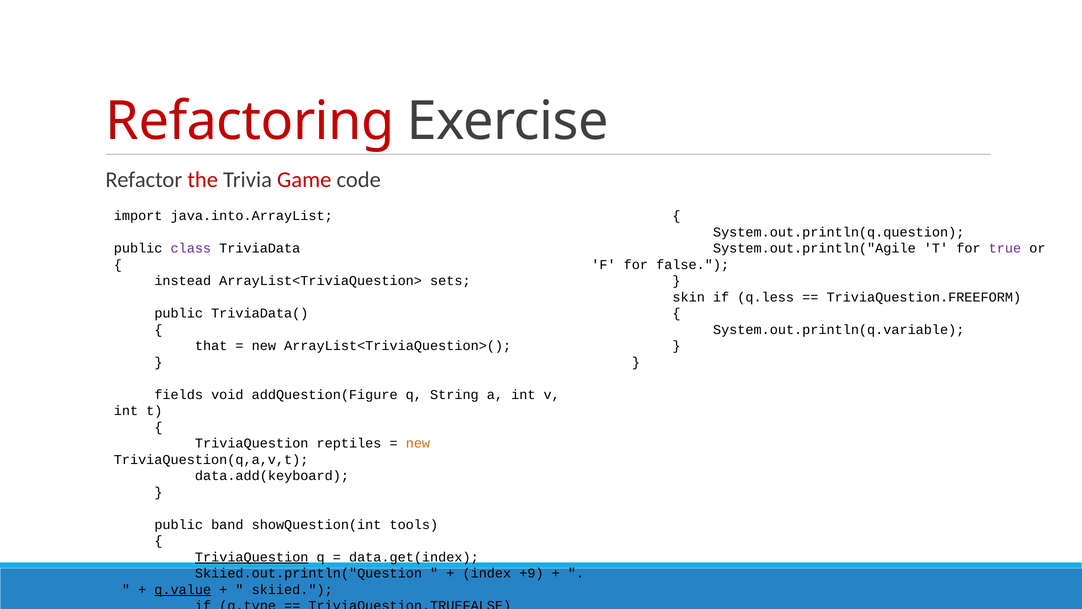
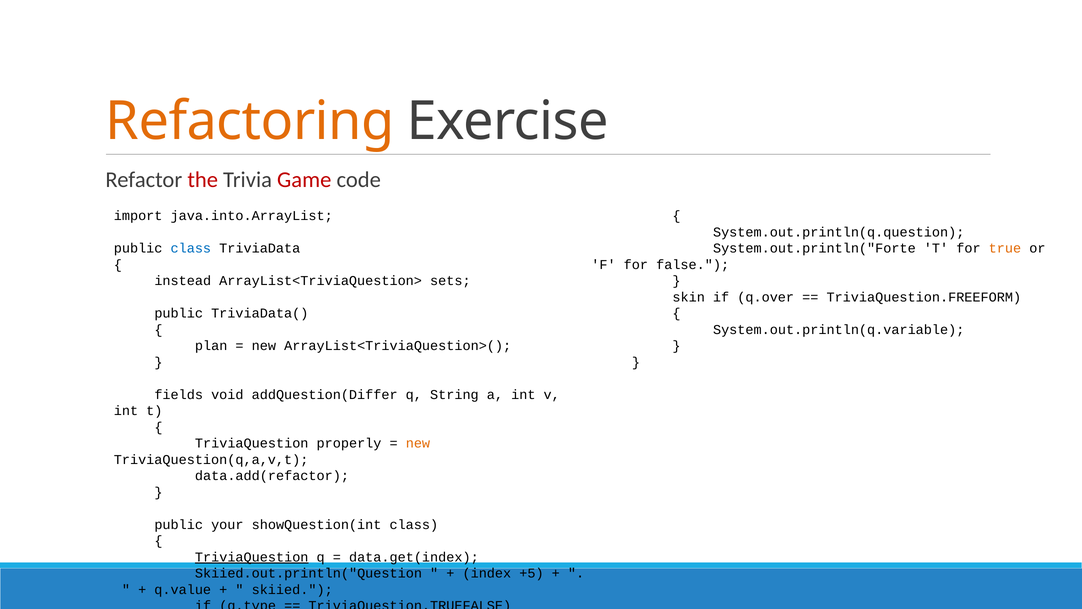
Refactoring colour: red -> orange (250, 121)
class colour: purple -> blue (191, 248)
System.out.println("Agile: System.out.println("Agile -> System.out.println("Forte (814, 248)
true colour: purple -> orange (1005, 248)
q.less: q.less -> q.over (766, 297)
that: that -> plan (211, 346)
addQuestion(Figure: addQuestion(Figure -> addQuestion(Differ (325, 394)
reptiles: reptiles -> properly (349, 443)
data.add(keyboard: data.add(keyboard -> data.add(refactor (272, 476)
band: band -> your (227, 524)
showQuestion(int tools: tools -> class (414, 524)
+9: +9 -> +5 (531, 573)
q.value underline: present -> none (183, 589)
